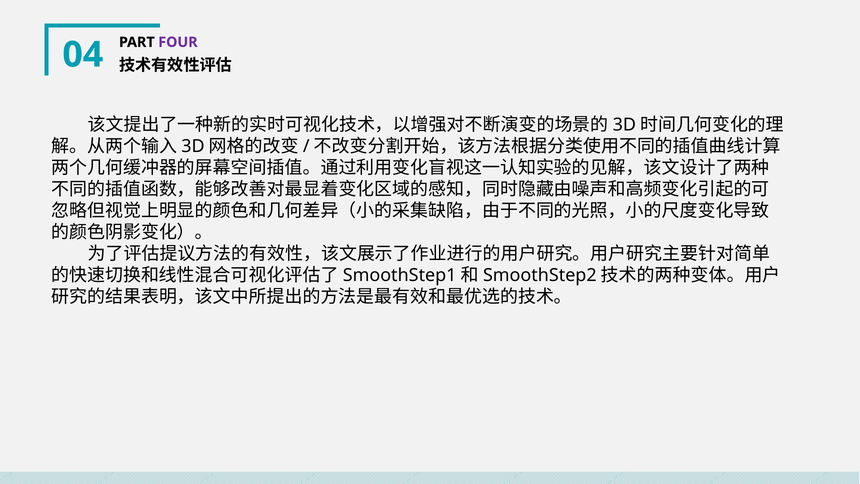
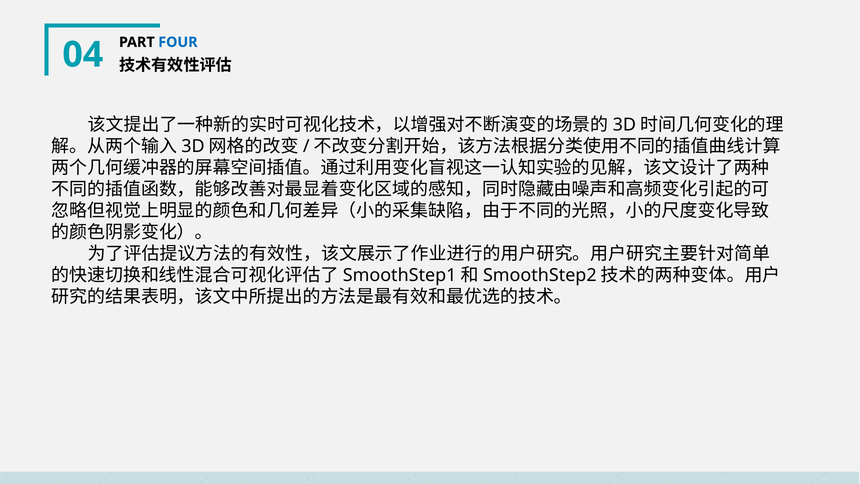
FOUR colour: purple -> blue (178, 42)
